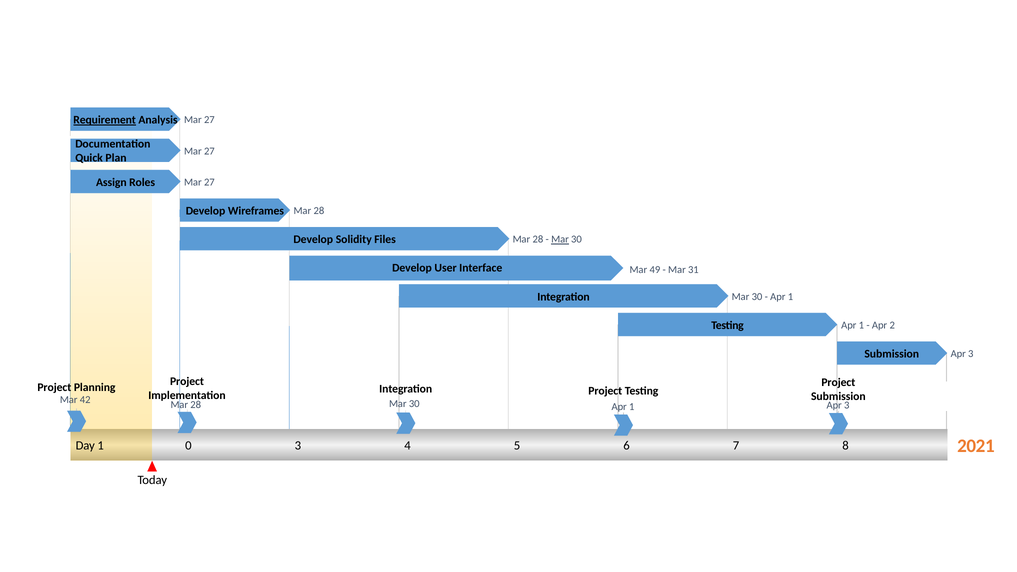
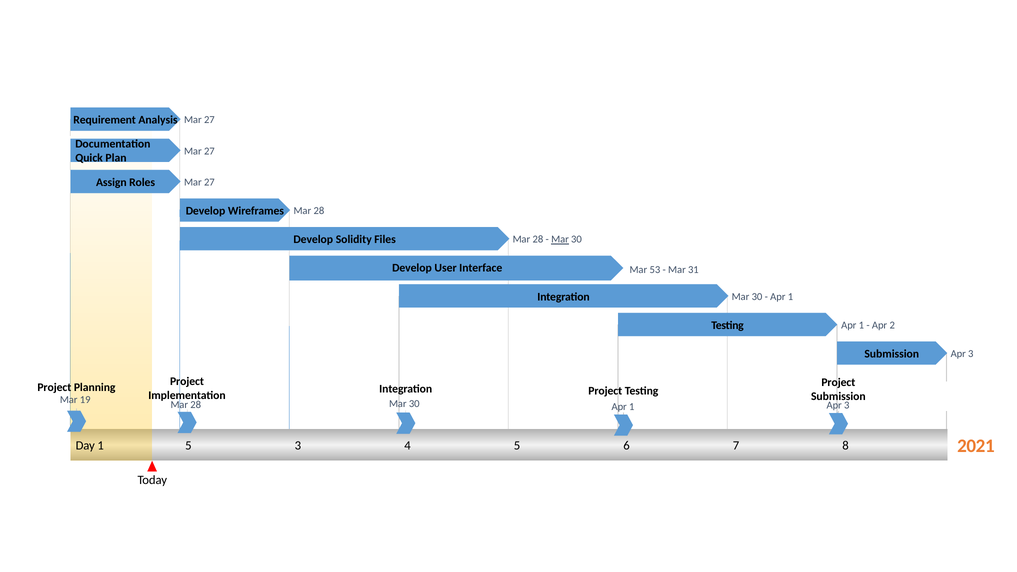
Requirement underline: present -> none (105, 120)
49: 49 -> 53 (655, 270)
42: 42 -> 19 (85, 400)
1 0: 0 -> 5 (188, 446)
